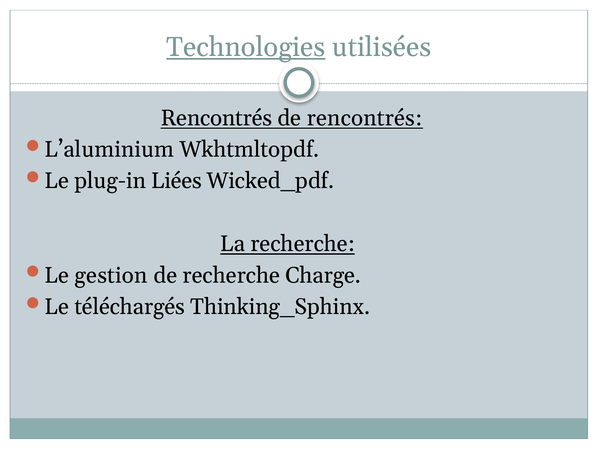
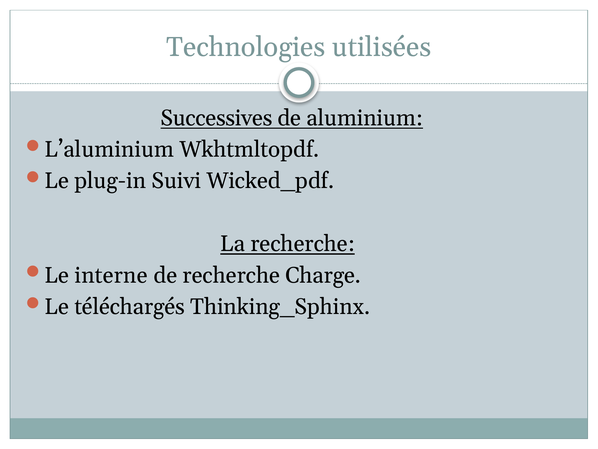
Technologies underline: present -> none (246, 47)
Rencontrés: Rencontrés -> Successives (216, 118)
de rencontrés: rencontrés -> aluminium (365, 118)
Liées: Liées -> Suivi (176, 181)
gestion: gestion -> interne (111, 275)
